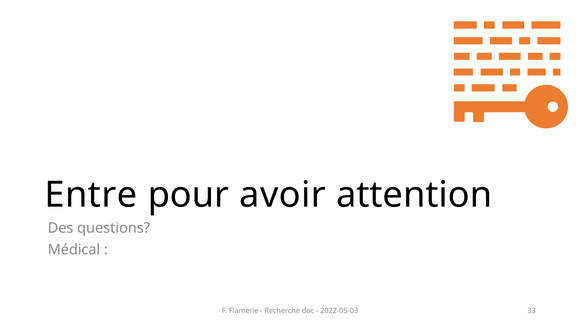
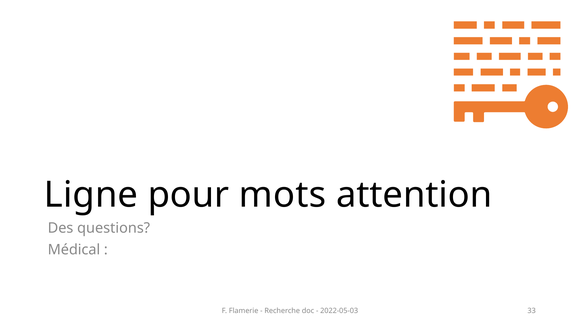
Entre: Entre -> Ligne (91, 195)
avoir: avoir -> mots (283, 195)
